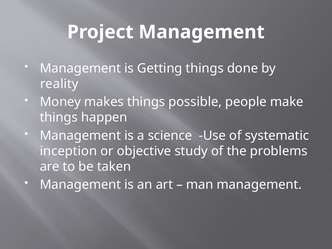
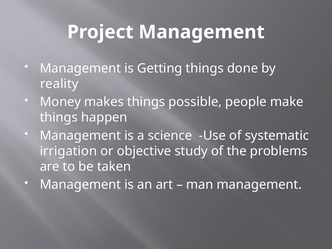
inception: inception -> irrigation (68, 151)
